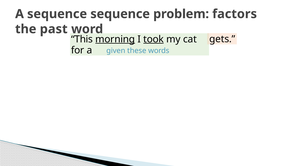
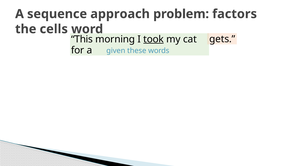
sequence sequence: sequence -> approach (120, 14)
past: past -> cells (54, 29)
morning underline: present -> none (115, 39)
